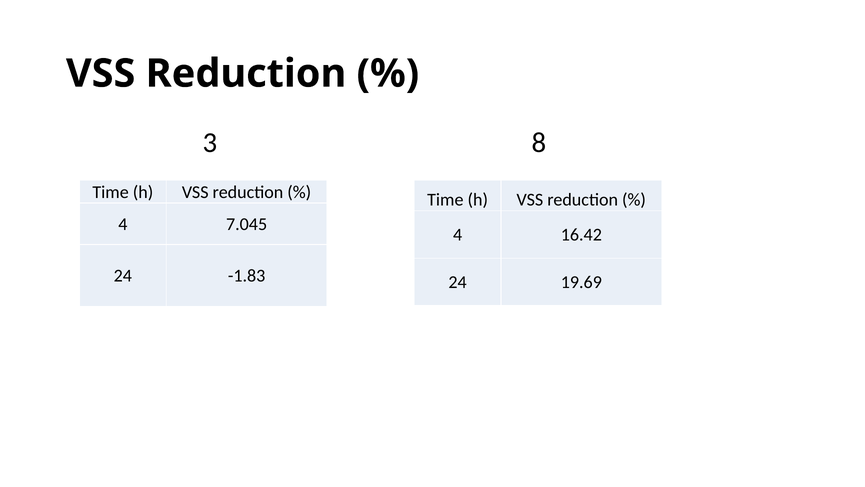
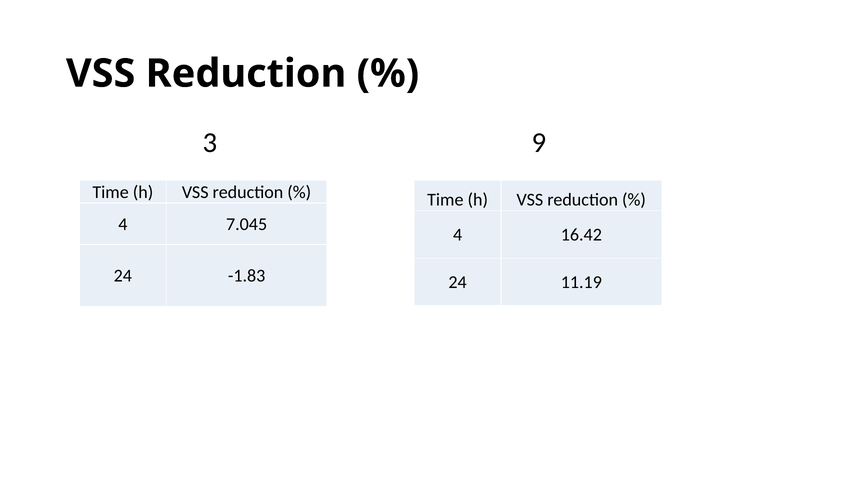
8: 8 -> 9 (539, 142)
19.69: 19.69 -> 11.19 (581, 282)
